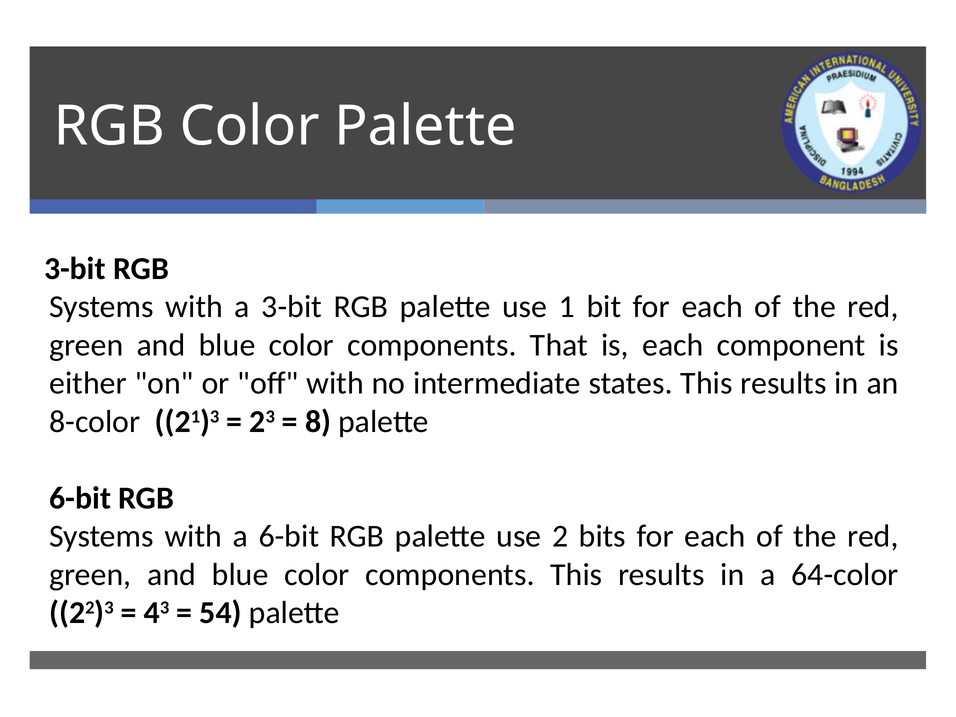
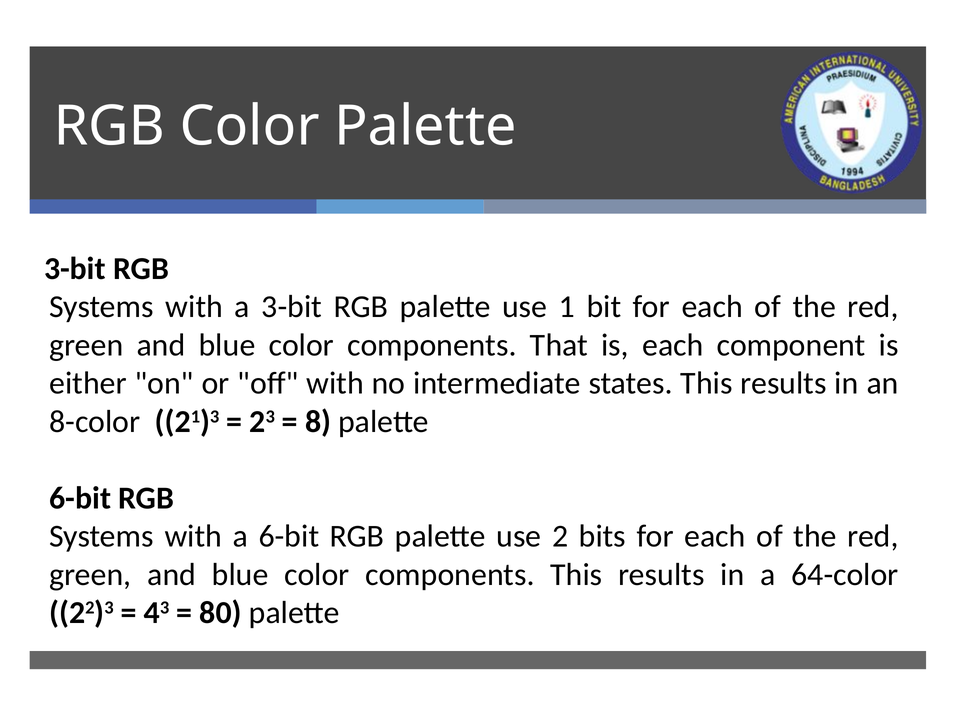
54: 54 -> 80 (221, 613)
